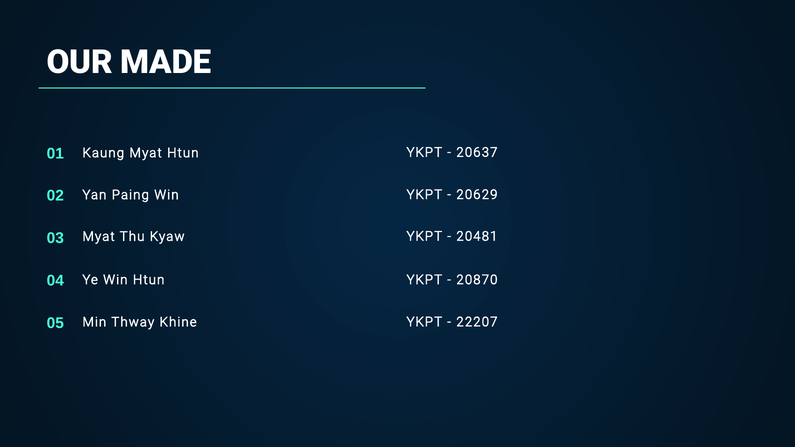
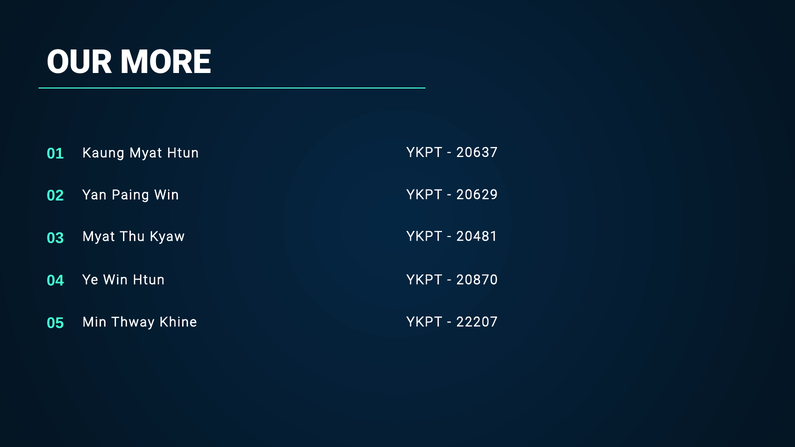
MADE: MADE -> MORE (166, 63)
